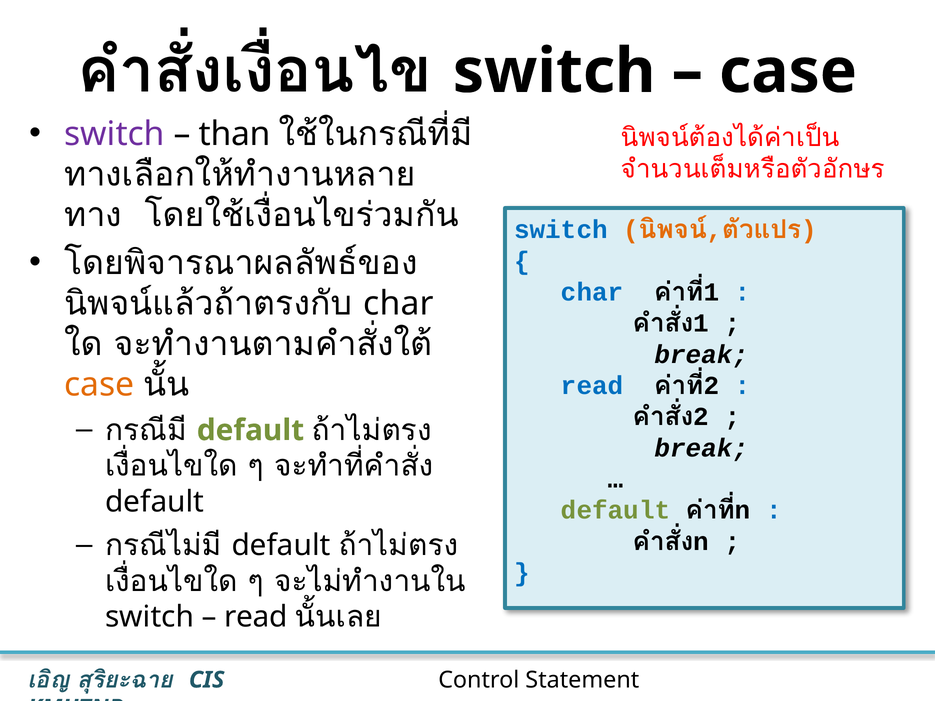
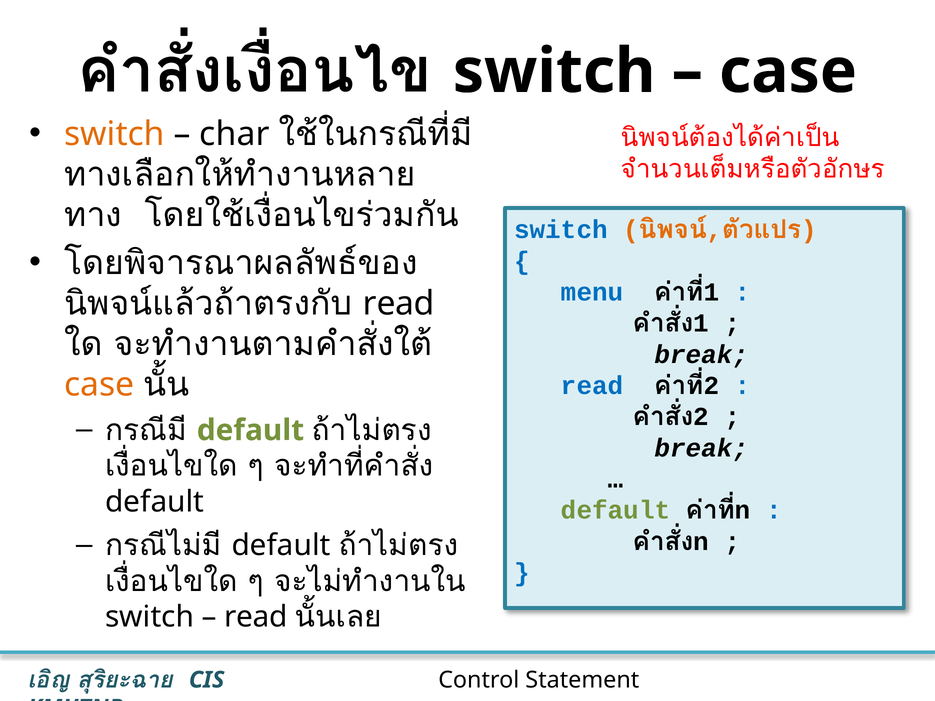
switch colour: purple -> orange (115, 134)
than: than -> char (235, 134)
char: char -> menu (592, 292)
char: char -> read (399, 304)
